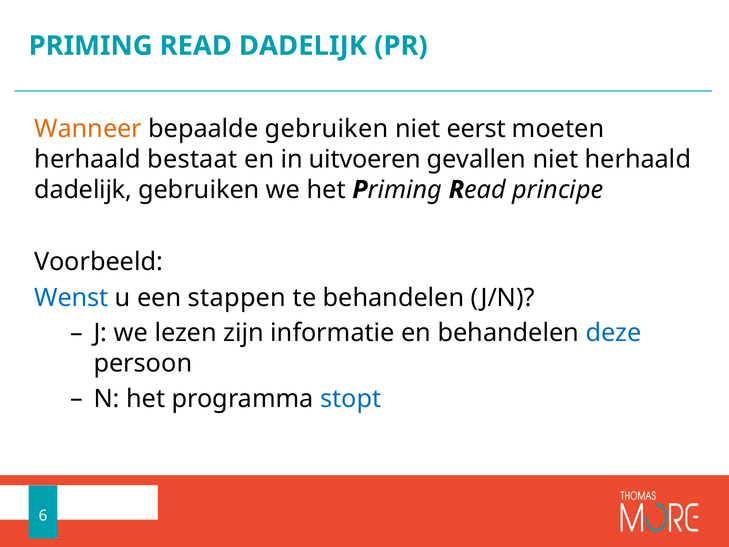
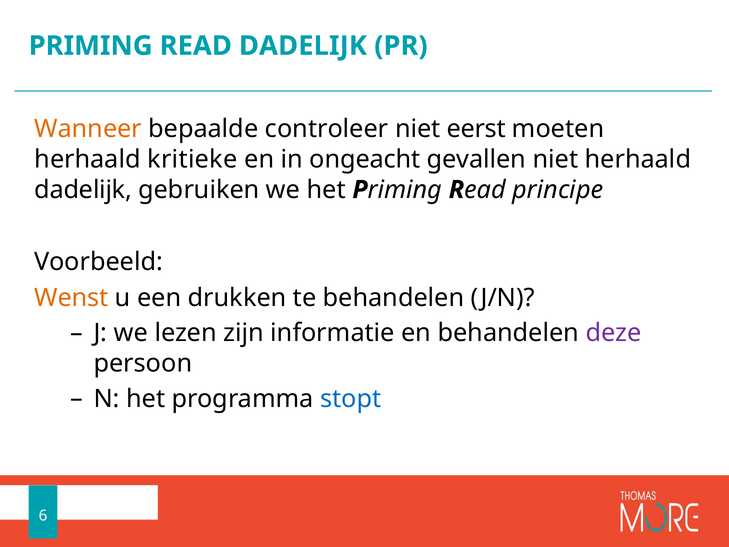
bepaalde gebruiken: gebruiken -> controleer (327, 129)
bestaat: bestaat -> kritieke (192, 159)
uitvoeren: uitvoeren -> ongeacht (365, 159)
Wenst colour: blue -> orange (72, 298)
stappen: stappen -> drukken (237, 298)
deze colour: blue -> purple (613, 333)
